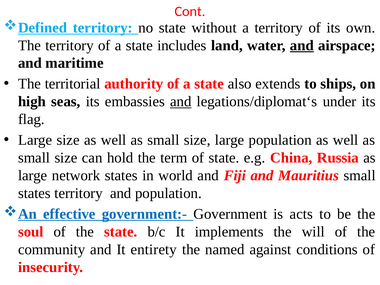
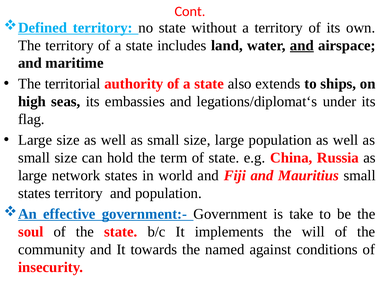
and underline: present -> none (181, 102)
acts: acts -> take (301, 214)
entirety: entirety -> towards (154, 249)
